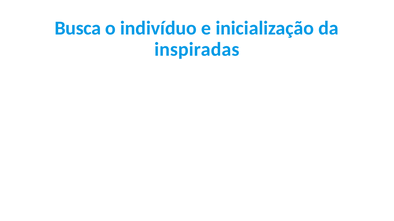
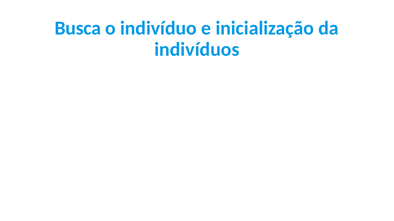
inspiradas: inspiradas -> indivíduos (197, 50)
